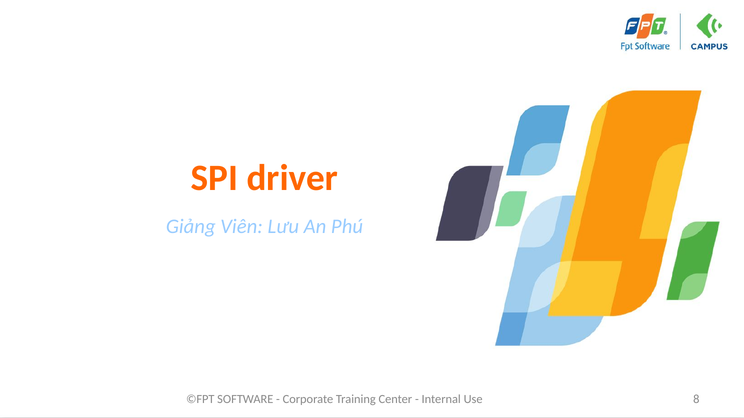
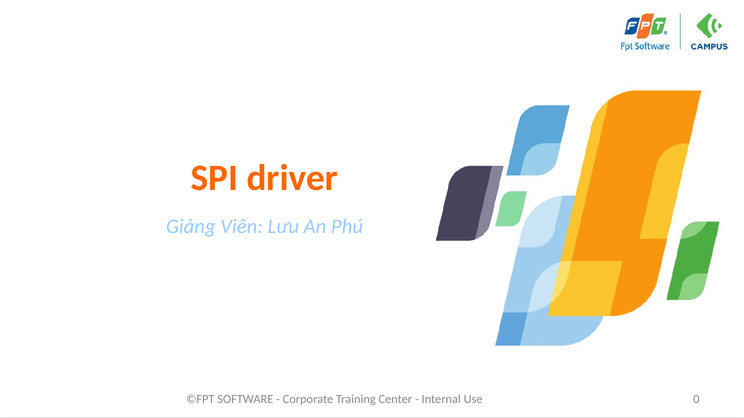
8: 8 -> 0 (696, 400)
